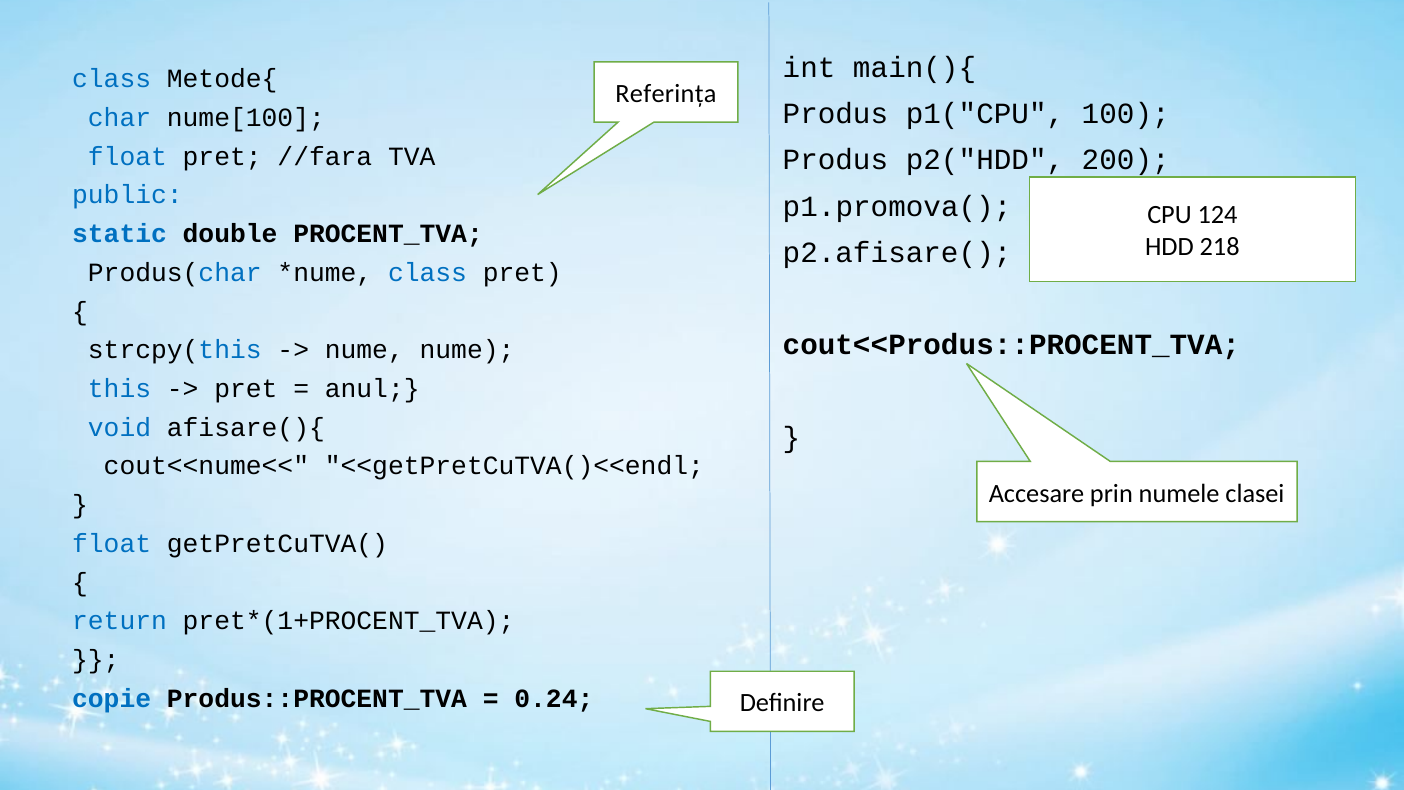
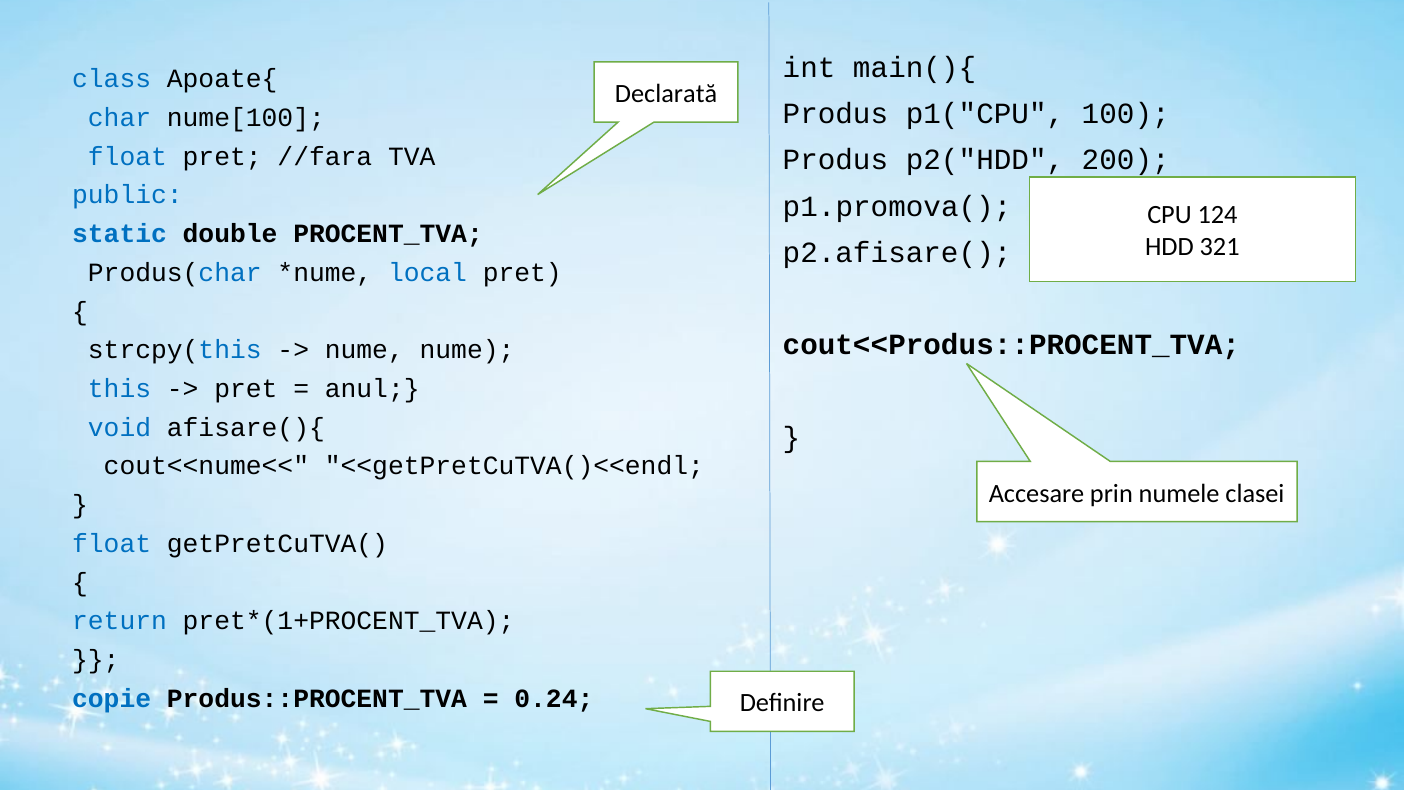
Metode{: Metode{ -> Apoate{ (222, 79)
Referința: Referința -> Declarată (666, 94)
218: 218 -> 321 (1220, 247)
class: class -> local (428, 273)
